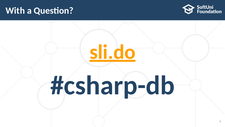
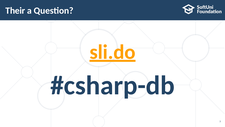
With: With -> Their (15, 11)
